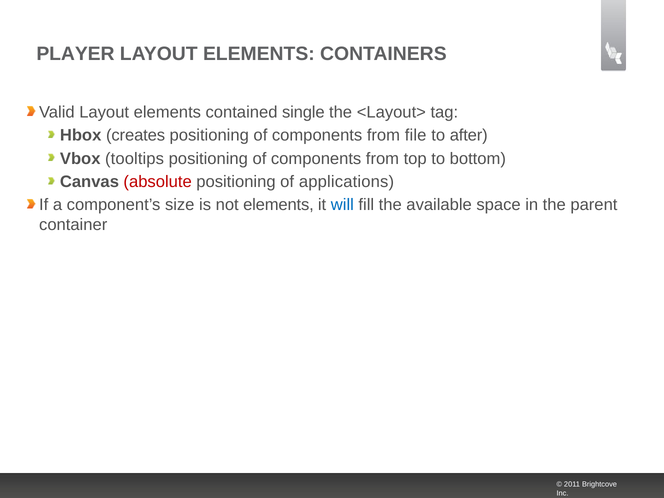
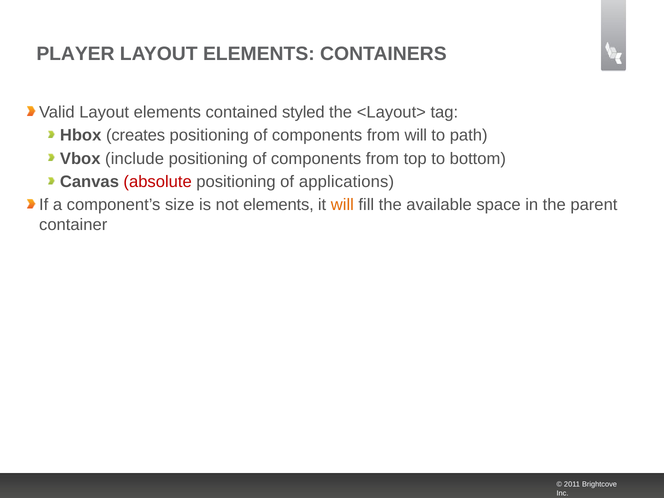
single: single -> styled (303, 112)
from file: file -> will (416, 135)
after: after -> path (469, 135)
tooltips: tooltips -> include (135, 159)
will colour: blue -> orange (342, 205)
